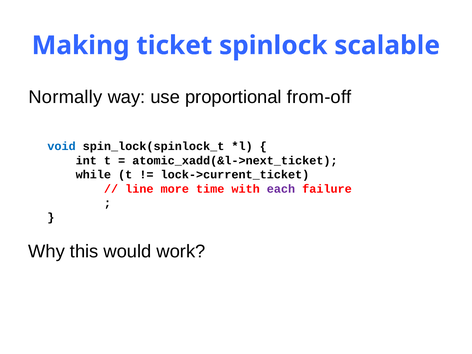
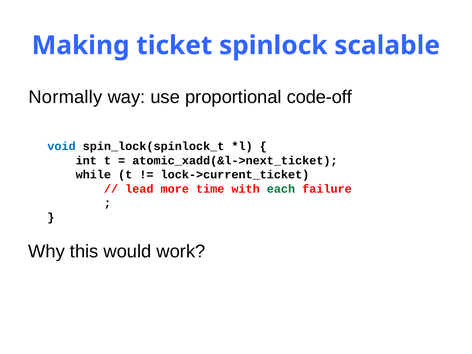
from-off: from-off -> code-off (319, 97)
line: line -> lead (139, 189)
each colour: purple -> green (281, 189)
